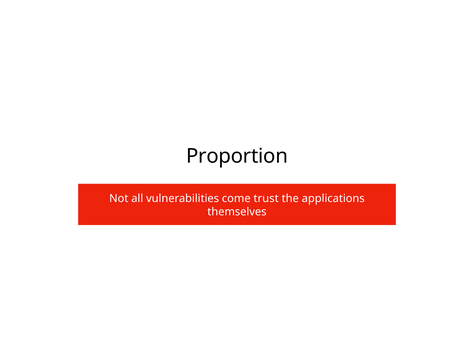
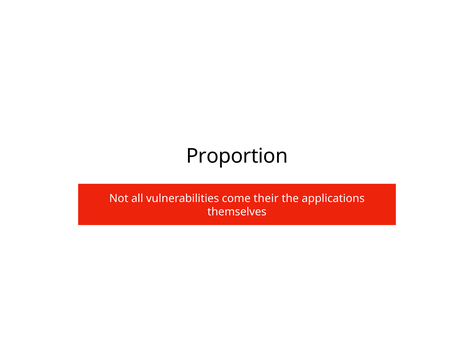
trust: trust -> their (266, 198)
